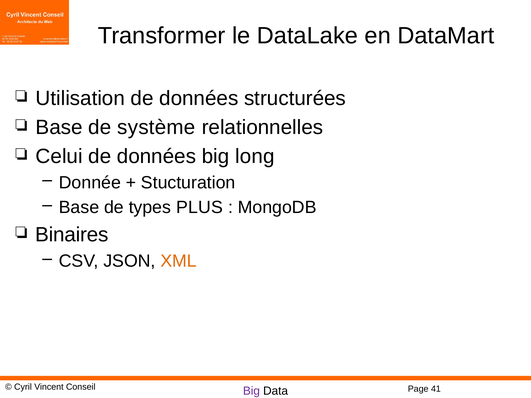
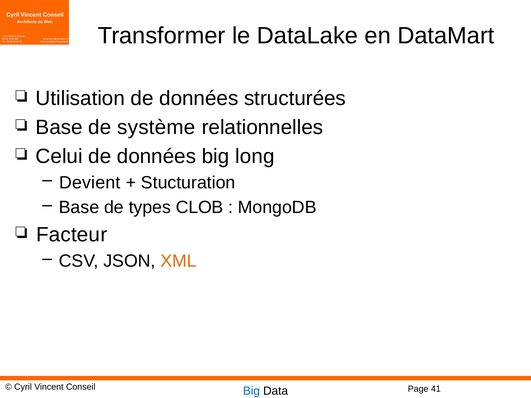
Donnée: Donnée -> Devient (90, 183)
PLUS: PLUS -> CLOB (200, 208)
Binaires: Binaires -> Facteur (72, 235)
Big colour: purple -> blue (251, 391)
